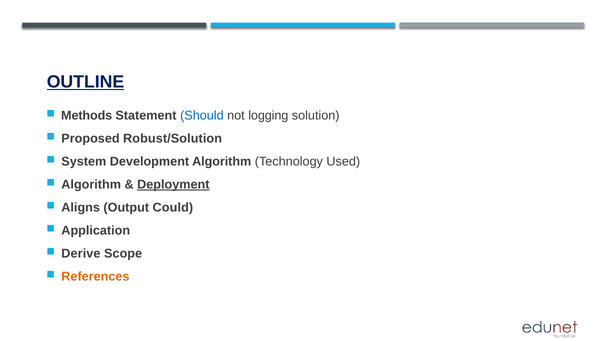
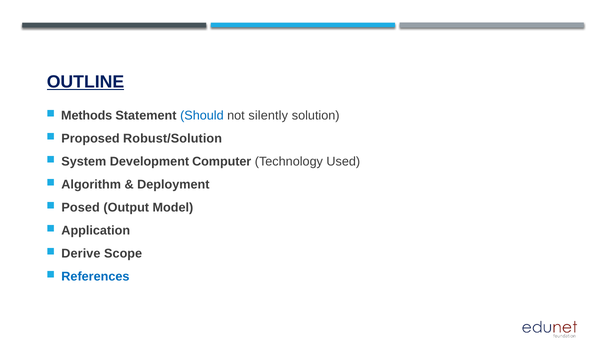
logging: logging -> silently (268, 116)
Development Algorithm: Algorithm -> Computer (222, 162)
Deployment underline: present -> none (173, 185)
Aligns: Aligns -> Posed (81, 208)
Could: Could -> Model (173, 208)
References colour: orange -> blue (95, 277)
